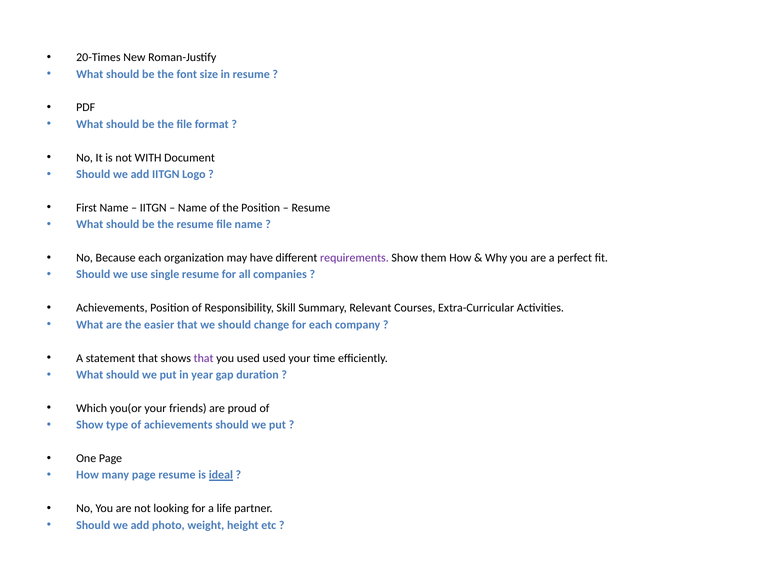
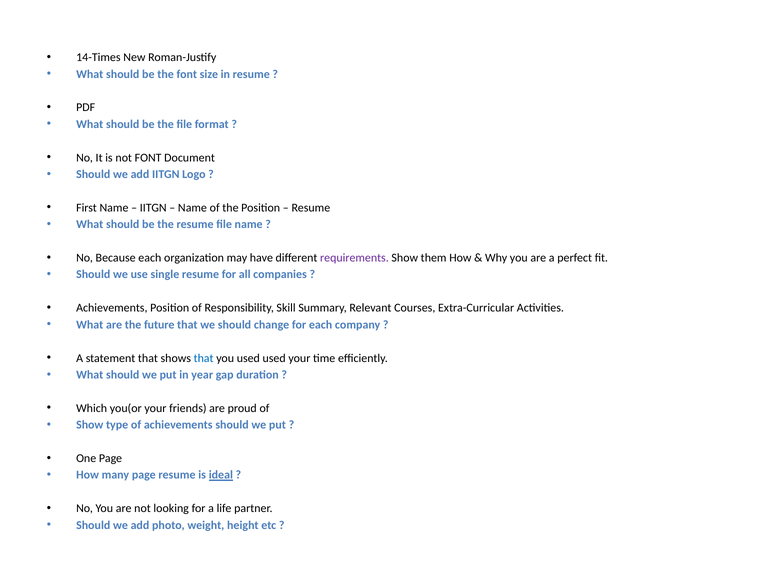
20-Times: 20-Times -> 14-Times (98, 57)
not WITH: WITH -> FONT (148, 158)
easier: easier -> future (159, 325)
that colour: purple -> blue (204, 359)
